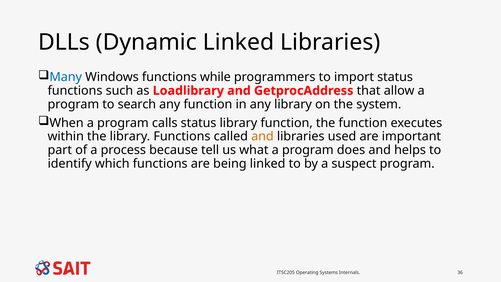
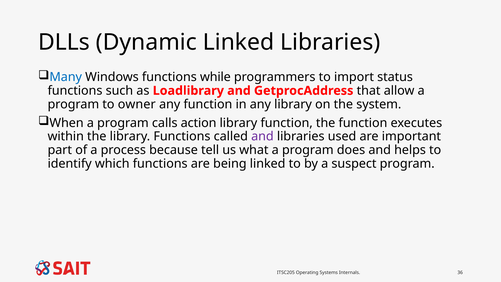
search: search -> owner (137, 104)
calls status: status -> action (199, 123)
and colour: orange -> purple (262, 136)
